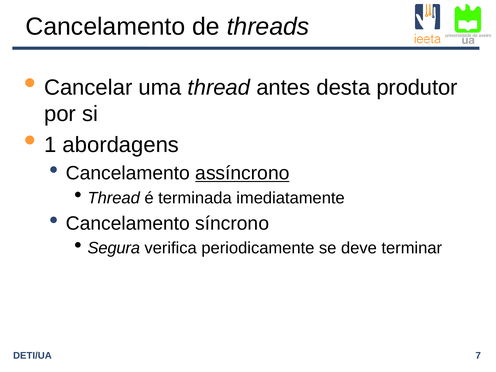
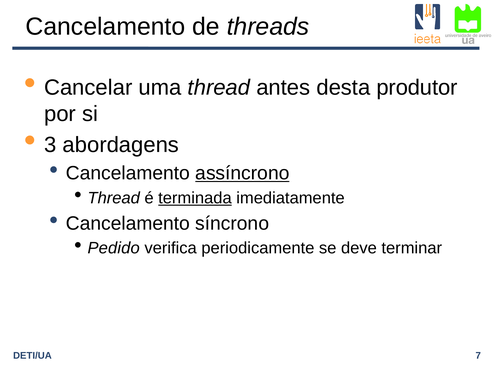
1: 1 -> 3 (50, 145)
terminada underline: none -> present (195, 198)
Segura: Segura -> Pedido (114, 248)
